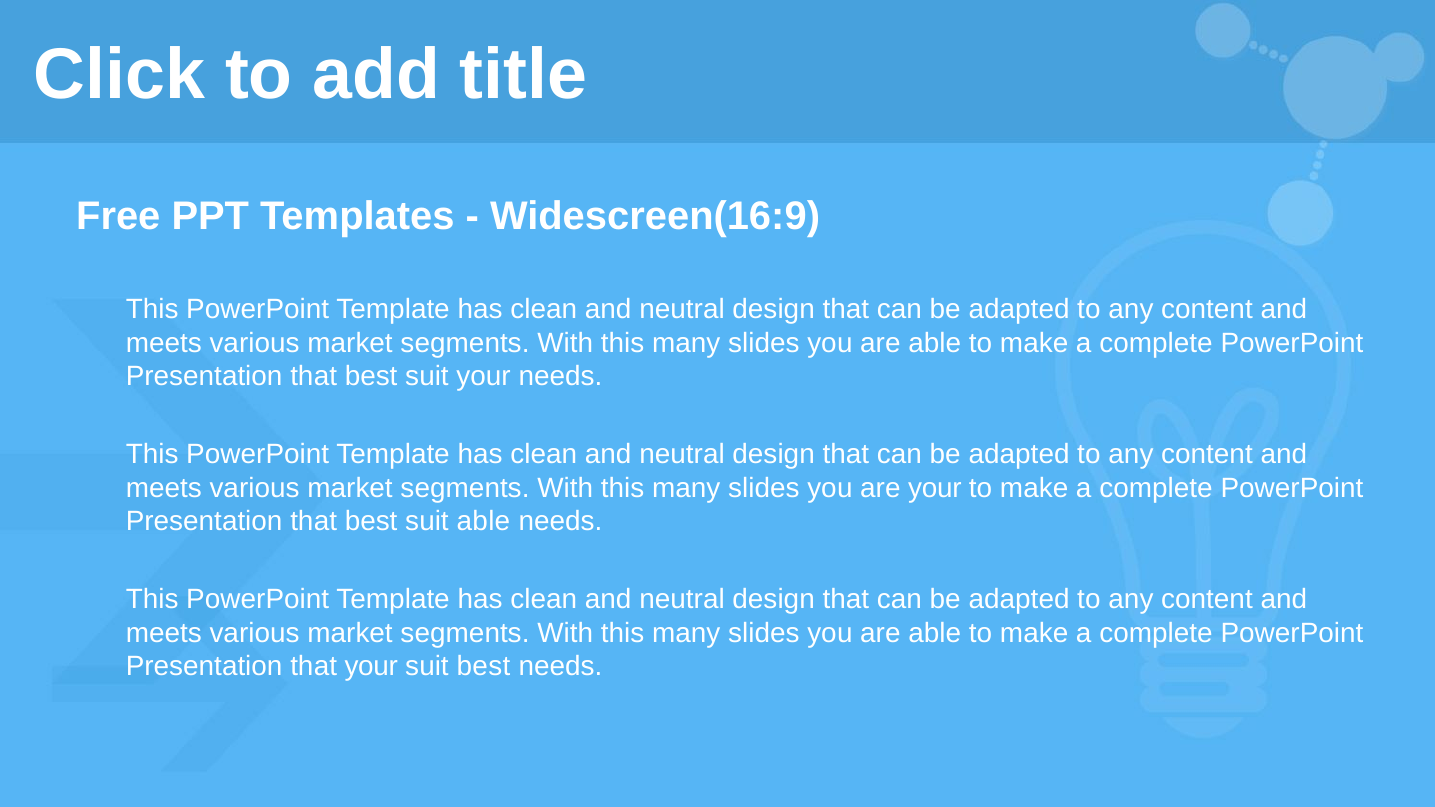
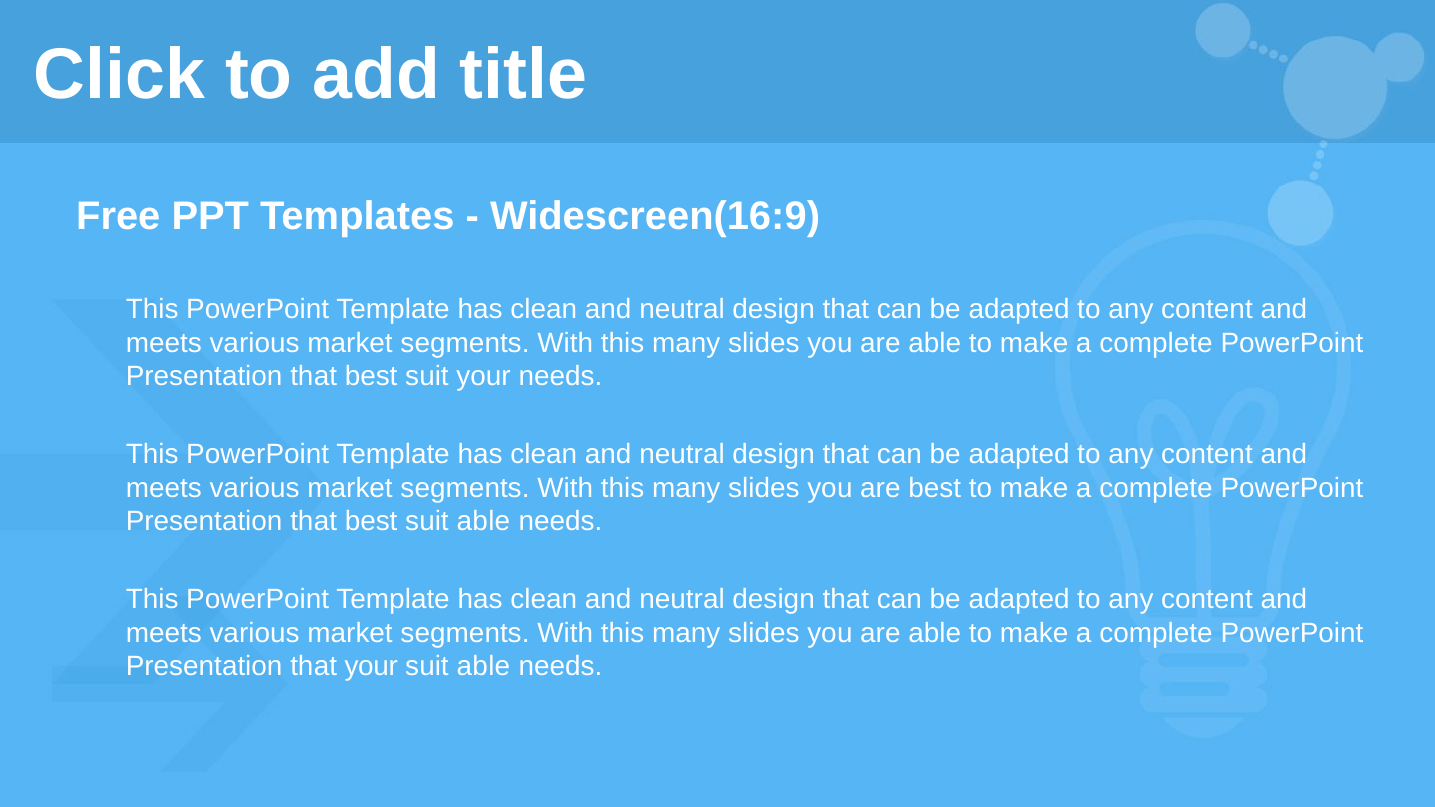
are your: your -> best (935, 488)
best: best -> able (483, 667)
